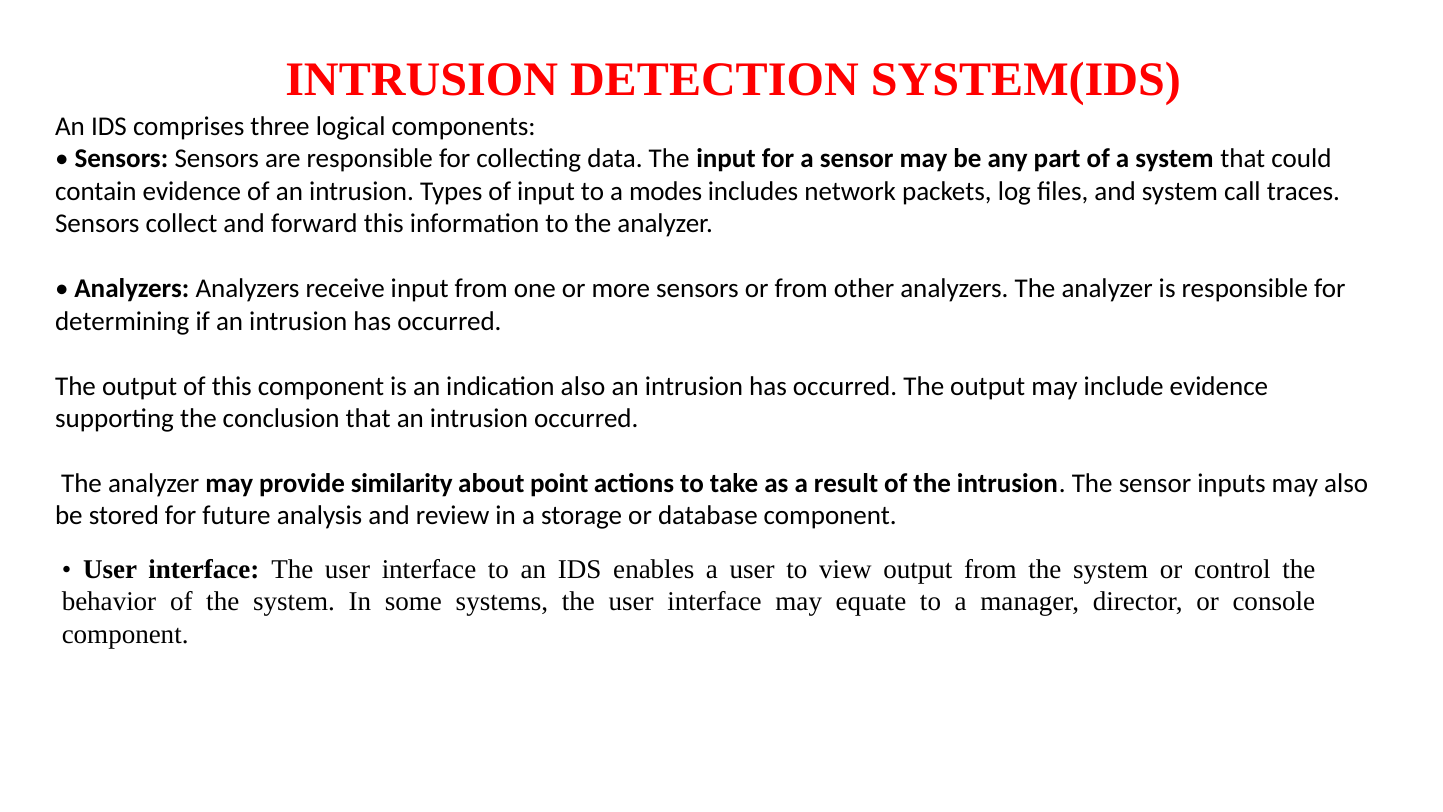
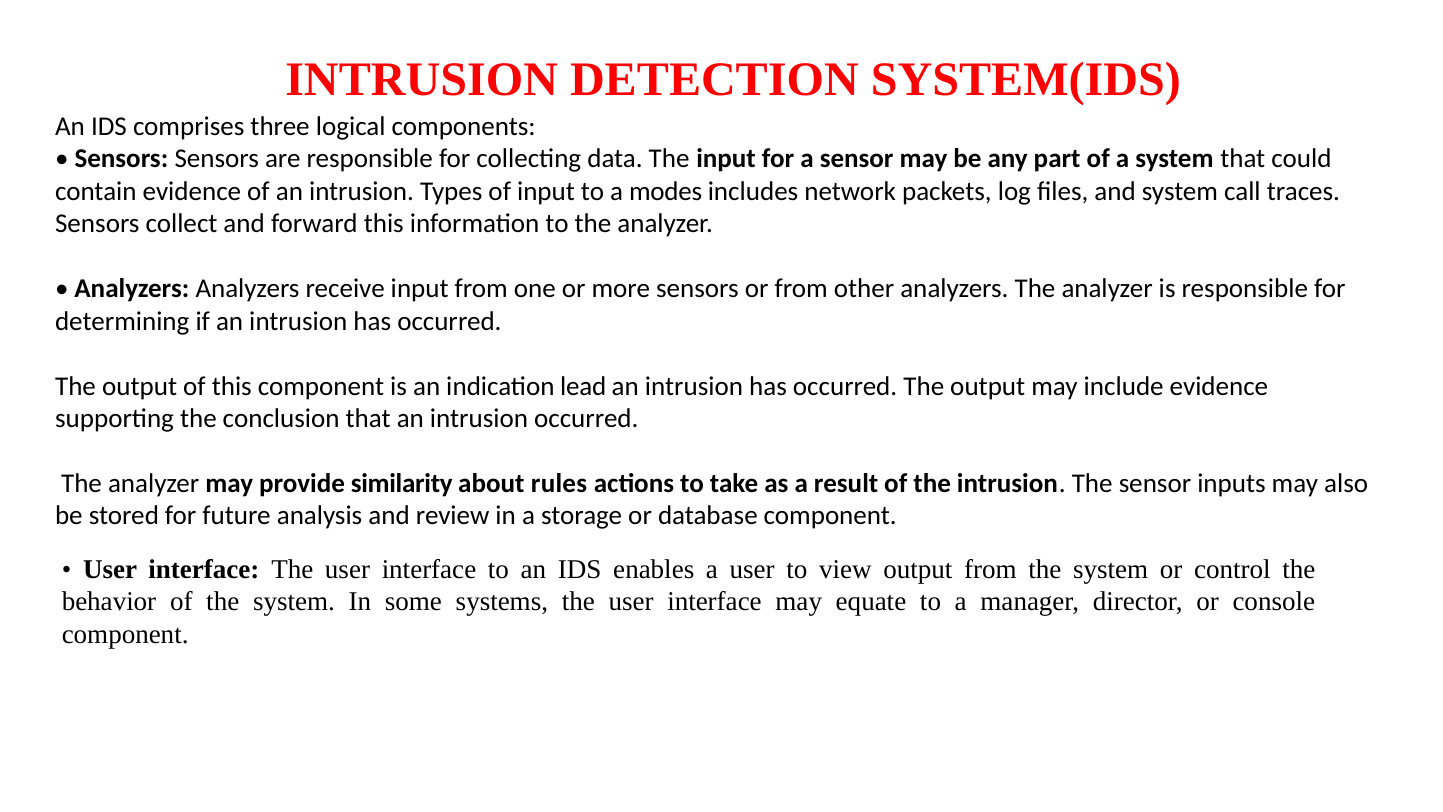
indication also: also -> lead (583, 386)
point: point -> rules (559, 483)
